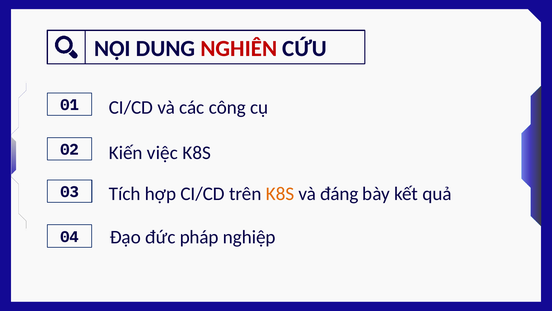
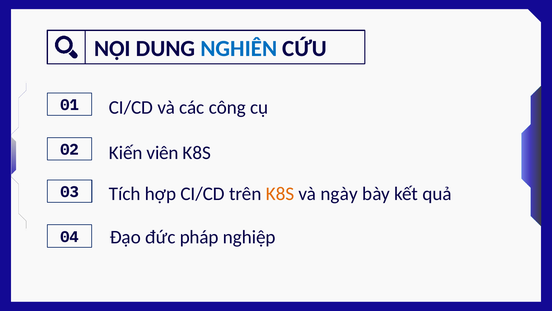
NGHIÊN colour: red -> blue (239, 48)
việc: việc -> viên (163, 153)
đáng: đáng -> ngày (339, 194)
